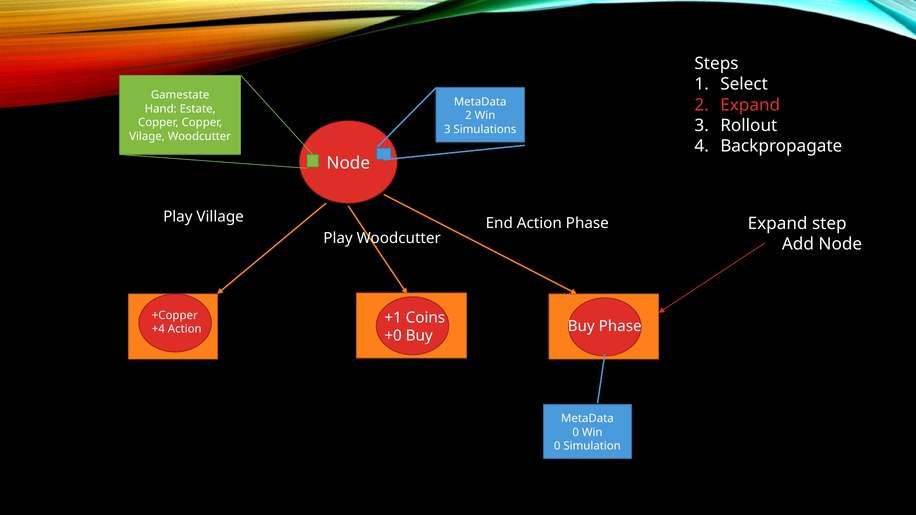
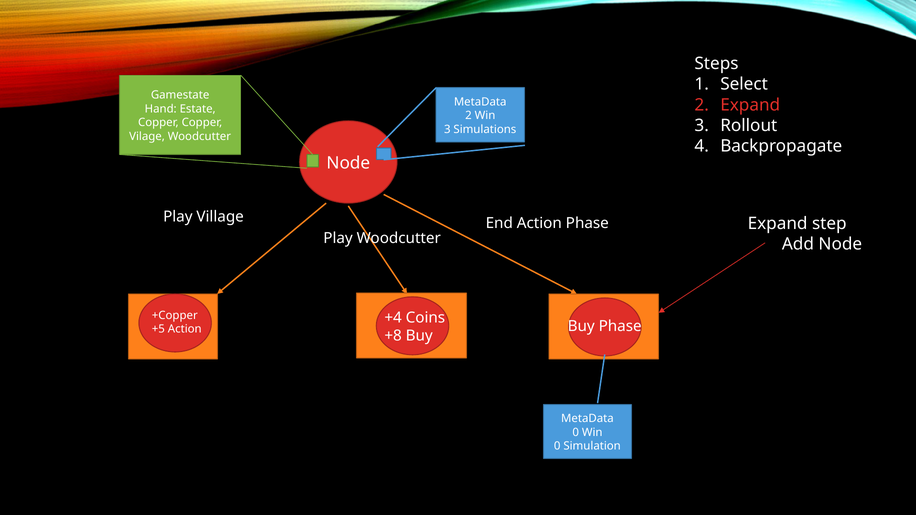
+1: +1 -> +4 (393, 318)
+4: +4 -> +5 (158, 329)
+0: +0 -> +8 (393, 336)
